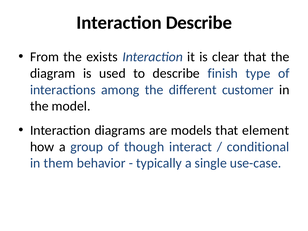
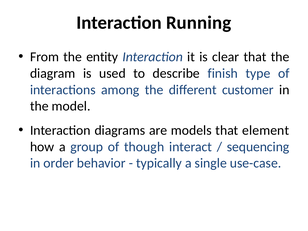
Interaction Describe: Describe -> Running (199, 23)
exists: exists -> entity (102, 57)
conditional: conditional -> sequencing (258, 147)
them: them -> order (59, 163)
